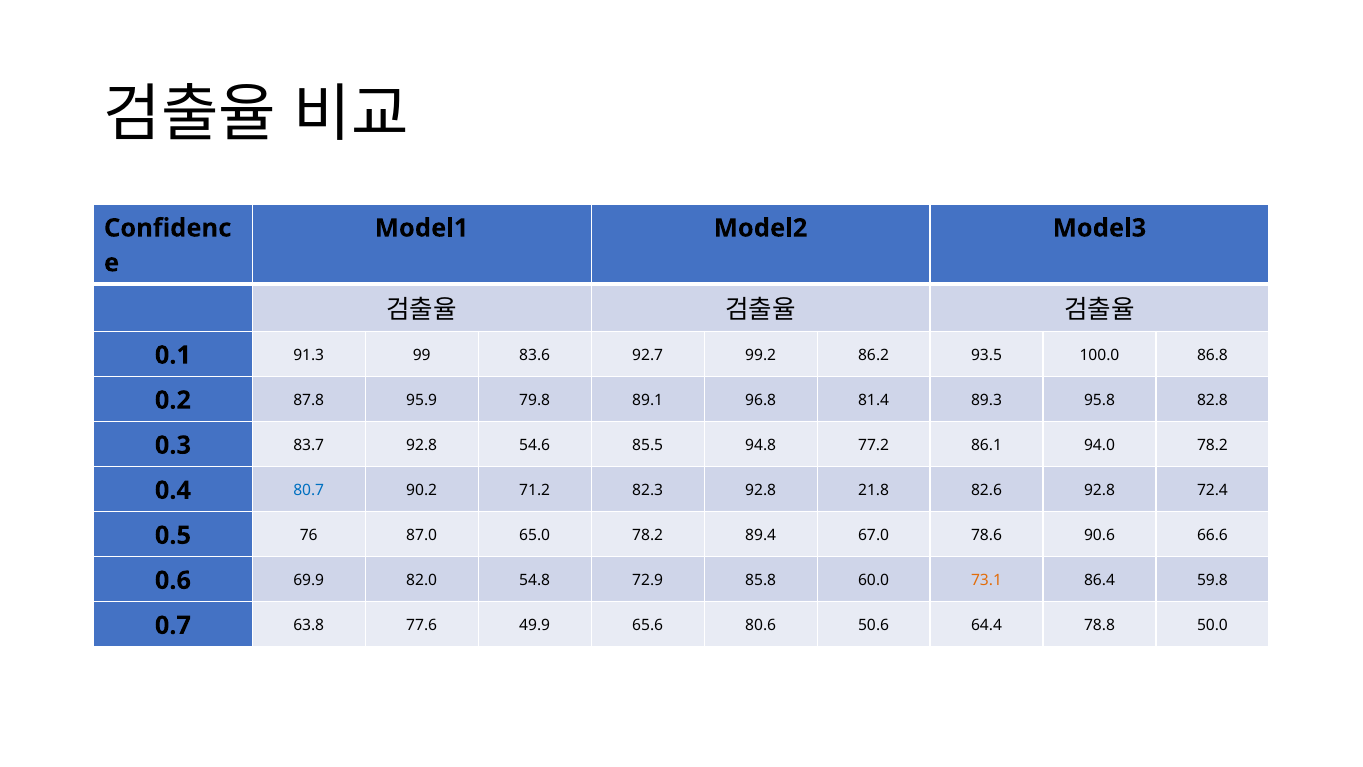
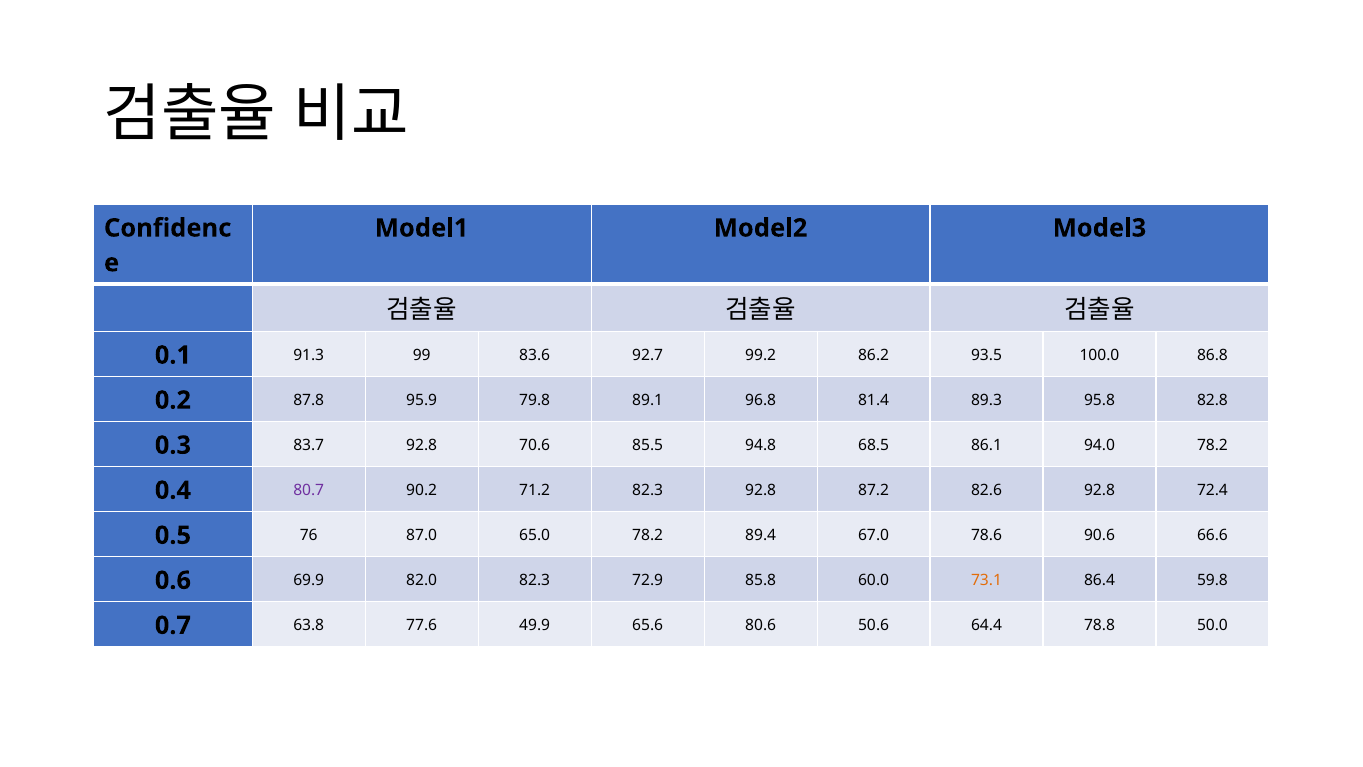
54.6: 54.6 -> 70.6 (535, 445)
77.2: 77.2 -> 68.5 (874, 445)
80.7 colour: blue -> purple (309, 490)
21.8: 21.8 -> 87.2 (874, 490)
82.0 54.8: 54.8 -> 82.3 (535, 580)
